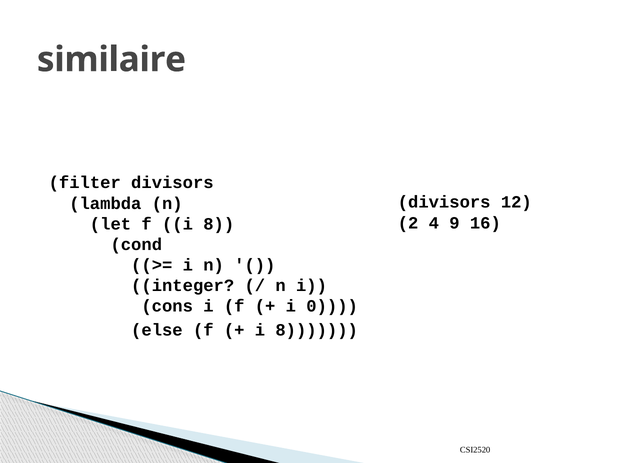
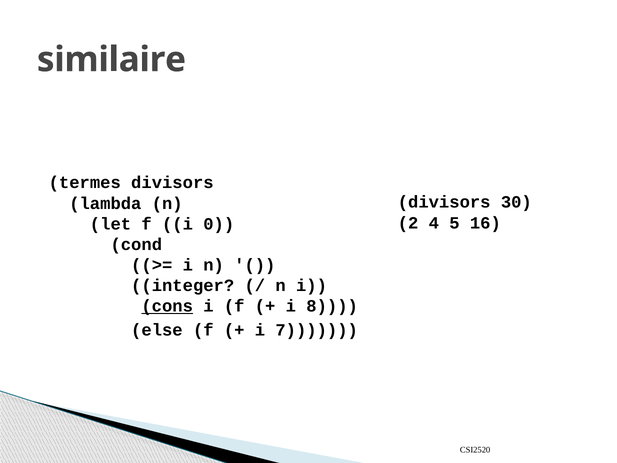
filter: filter -> termes (85, 183)
12: 12 -> 30 (516, 202)
9: 9 -> 5 (454, 223)
f i 8: 8 -> 0 (219, 224)
cons underline: none -> present (167, 306)
0: 0 -> 8 (332, 306)
8: 8 -> 7 (317, 330)
